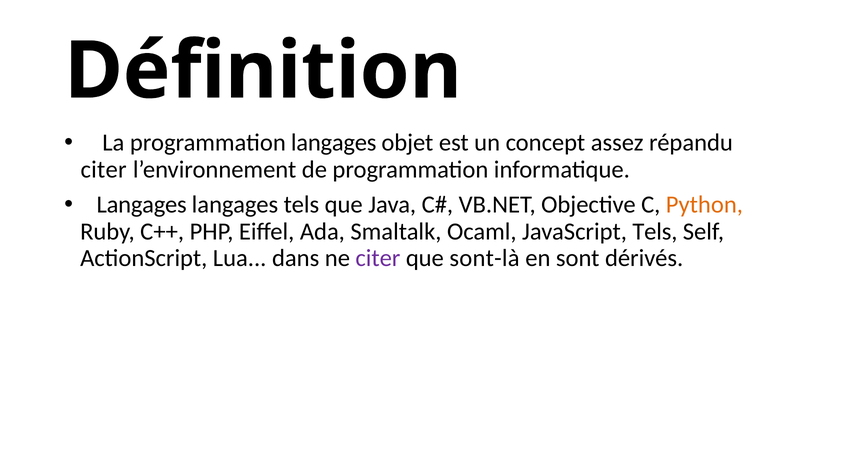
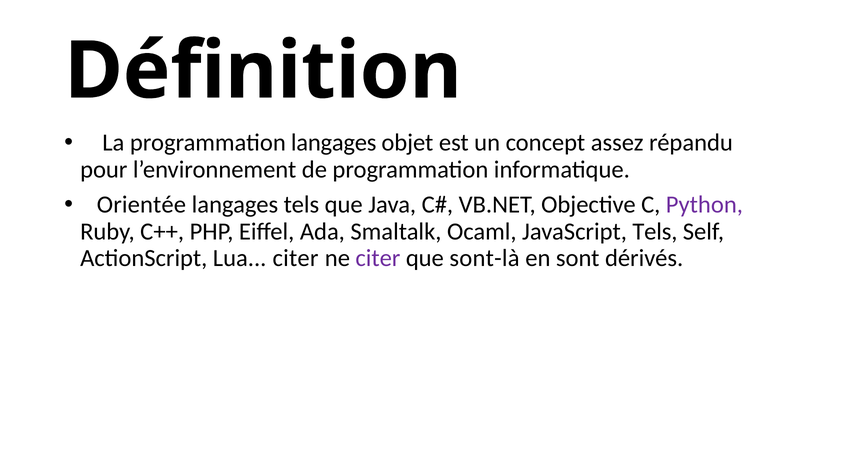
citer: citer -> pour (104, 169)
Langages: Langages -> Orientée (141, 205)
Python colour: orange -> purple (704, 205)
Lua dans: dans -> citer (296, 258)
